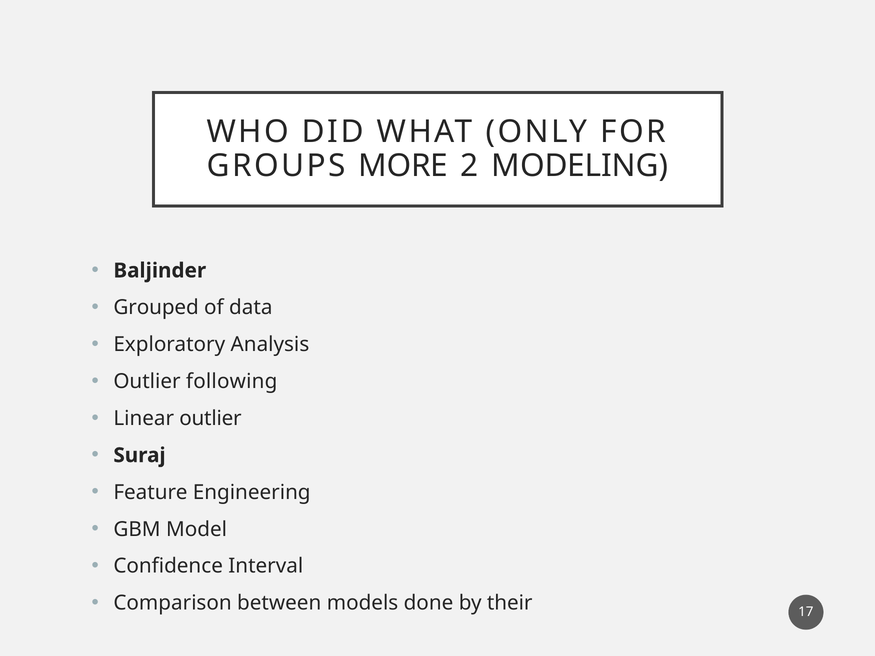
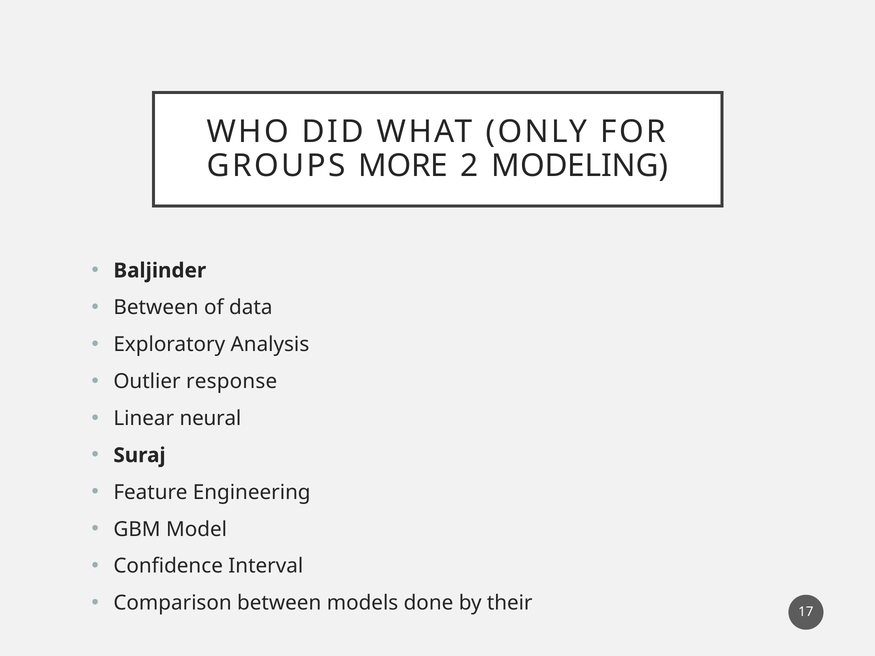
Grouped: Grouped -> Between (156, 308)
following: following -> response (232, 382)
Linear outlier: outlier -> neural (210, 419)
